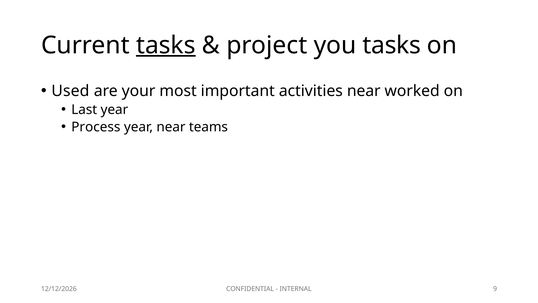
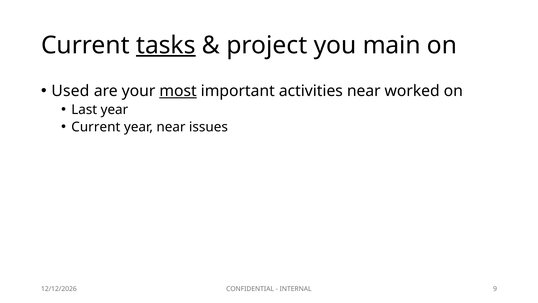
you tasks: tasks -> main (392, 45)
most underline: none -> present (178, 91)
Process: Process -> Current (96, 127)
teams: teams -> issues (208, 127)
